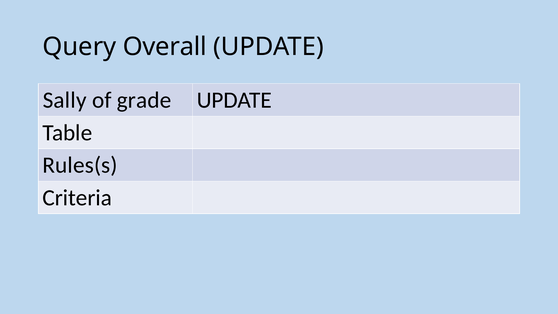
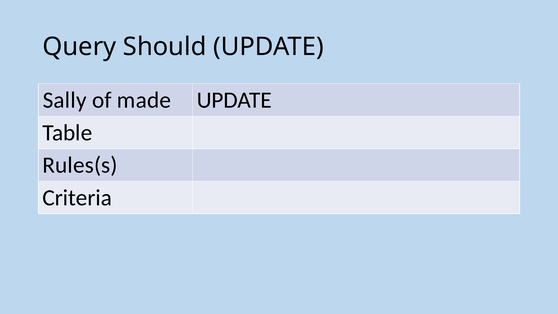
Overall: Overall -> Should (165, 47)
grade: grade -> made (144, 100)
